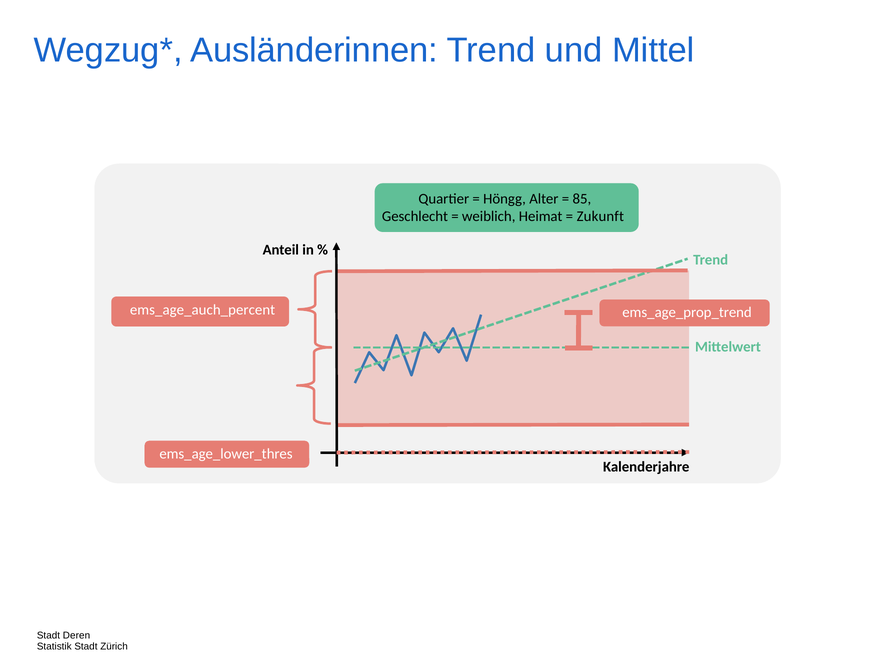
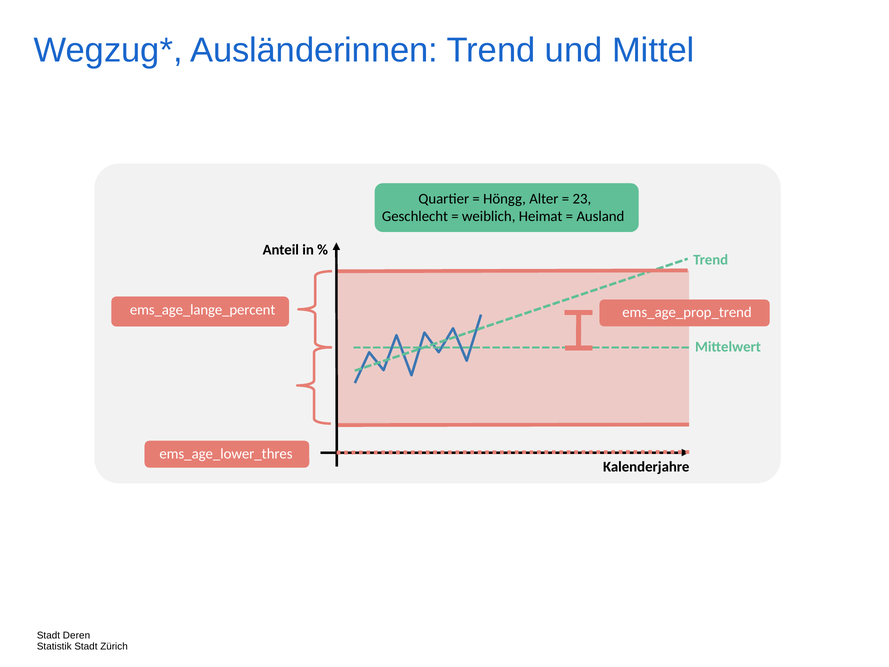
85: 85 -> 23 (582, 199)
Zukunft: Zukunft -> Ausland (600, 216)
ems_age_auch_percent: ems_age_auch_percent -> ems_age_lange_percent (203, 310)
